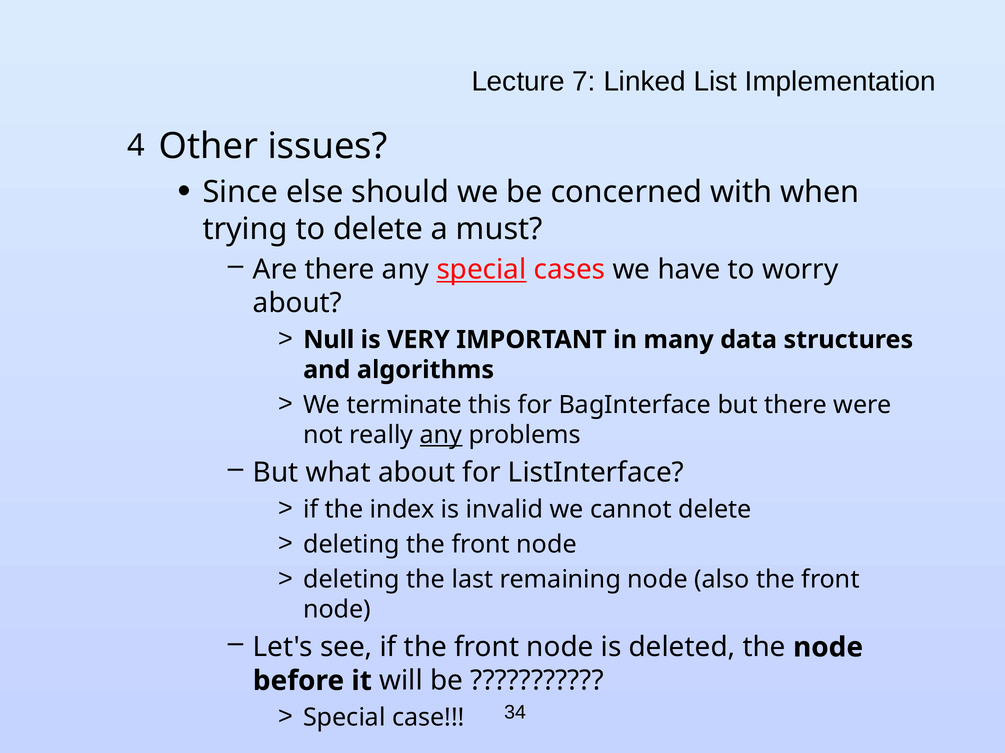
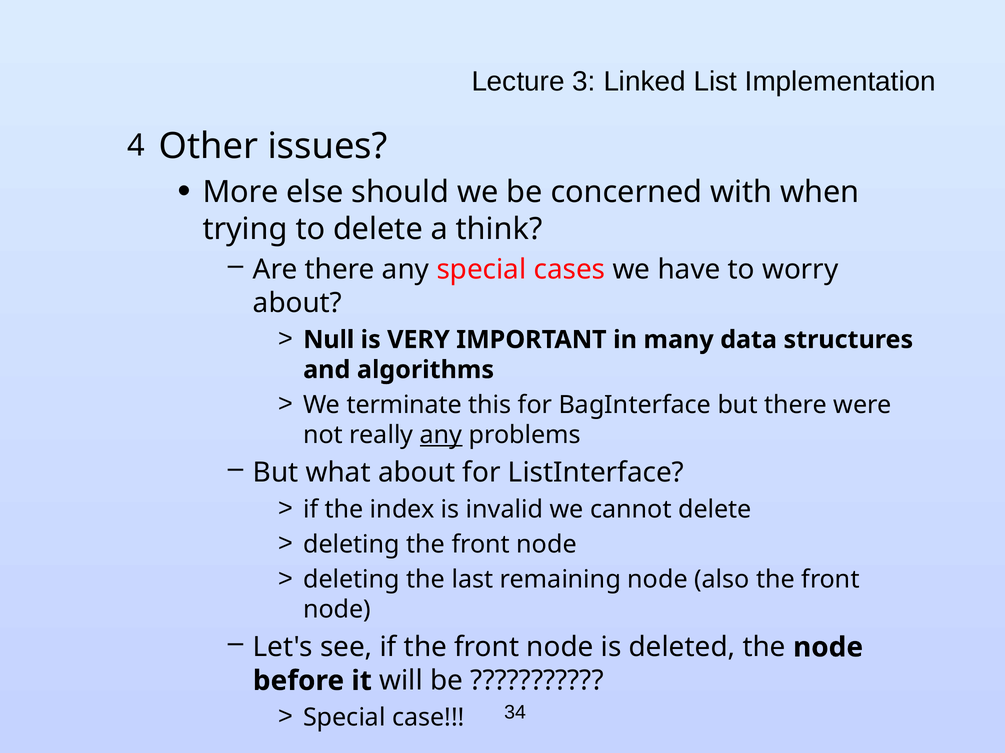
7: 7 -> 3 (584, 82)
Since: Since -> More (241, 192)
must: must -> think (499, 229)
special underline: present -> none (481, 270)
